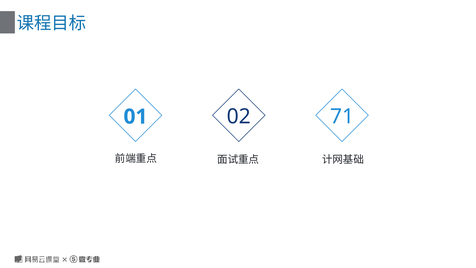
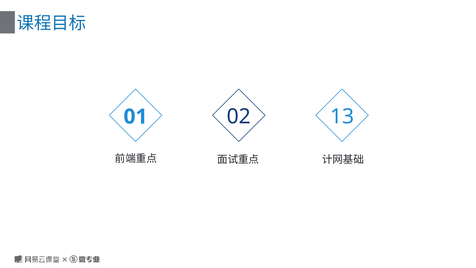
71: 71 -> 13 (342, 117)
